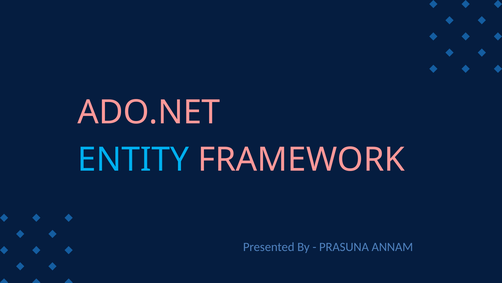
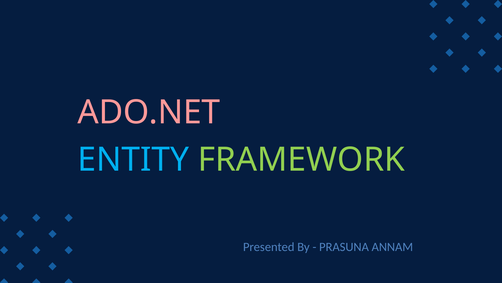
FRAMEWORK colour: pink -> light green (301, 159)
